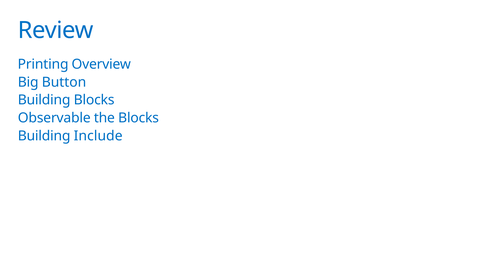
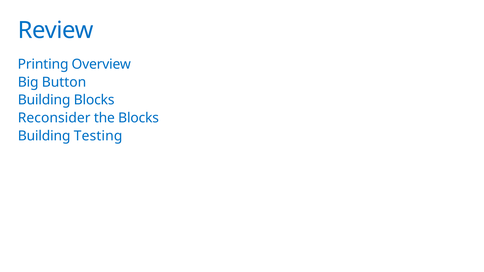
Observable: Observable -> Reconsider (54, 118)
Include: Include -> Testing (98, 136)
